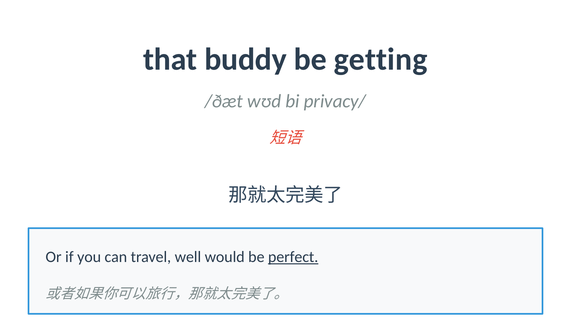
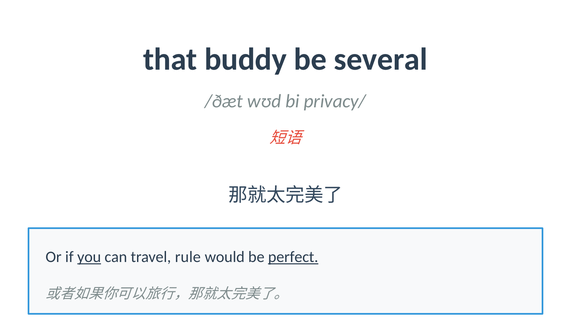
getting: getting -> several (381, 59)
you underline: none -> present (89, 257)
well: well -> rule (188, 257)
